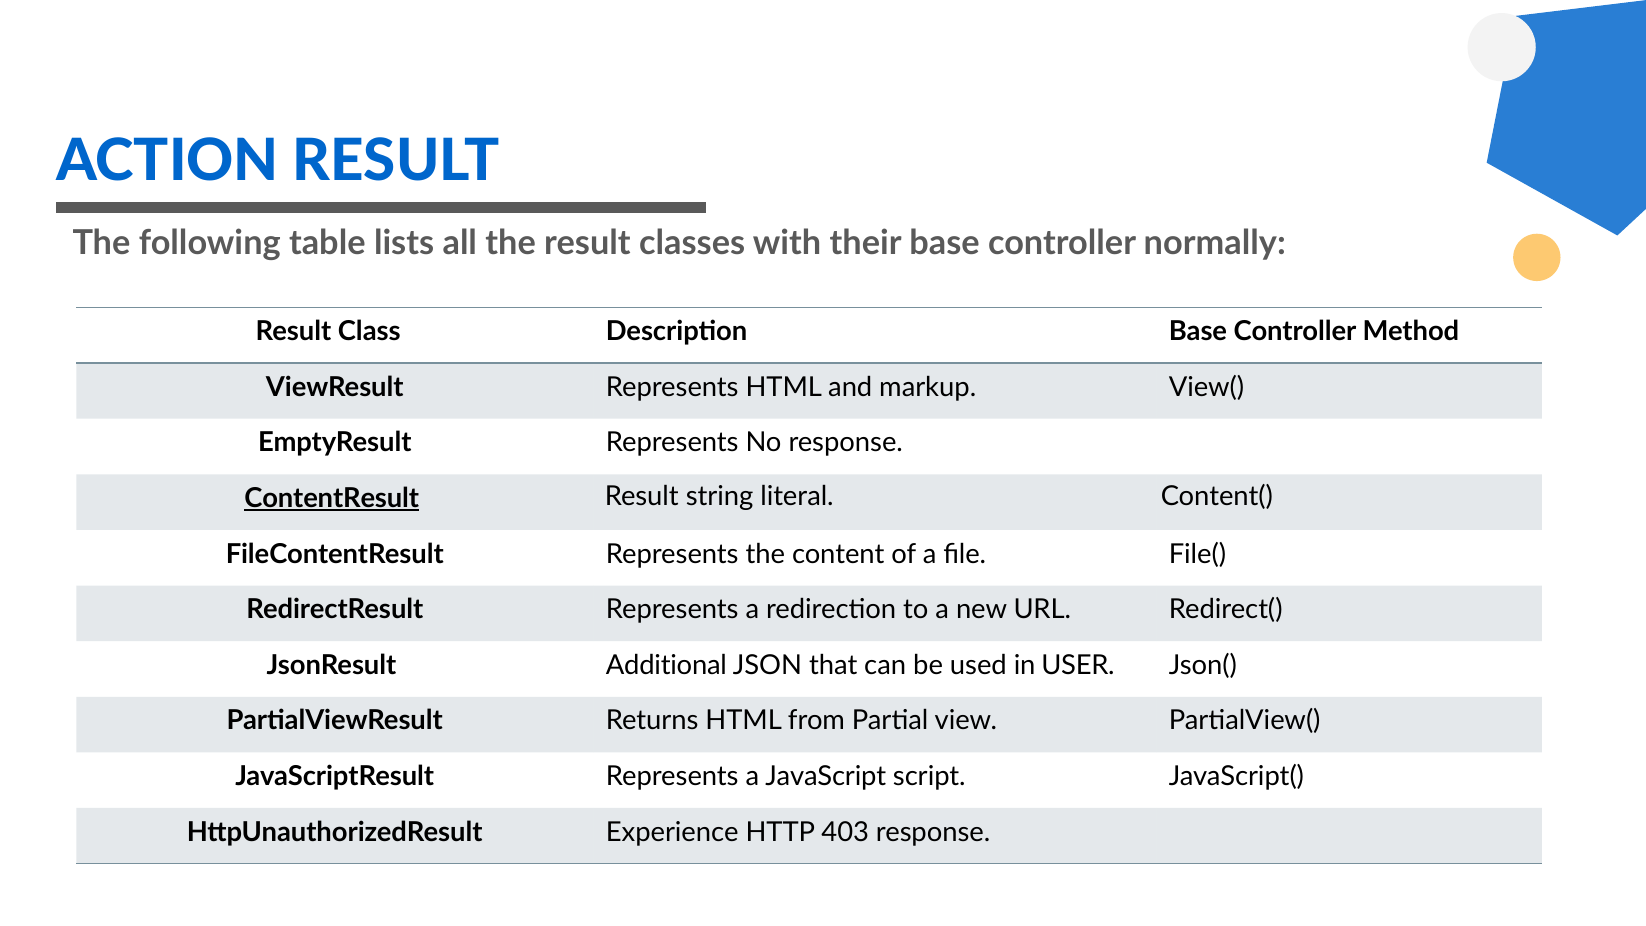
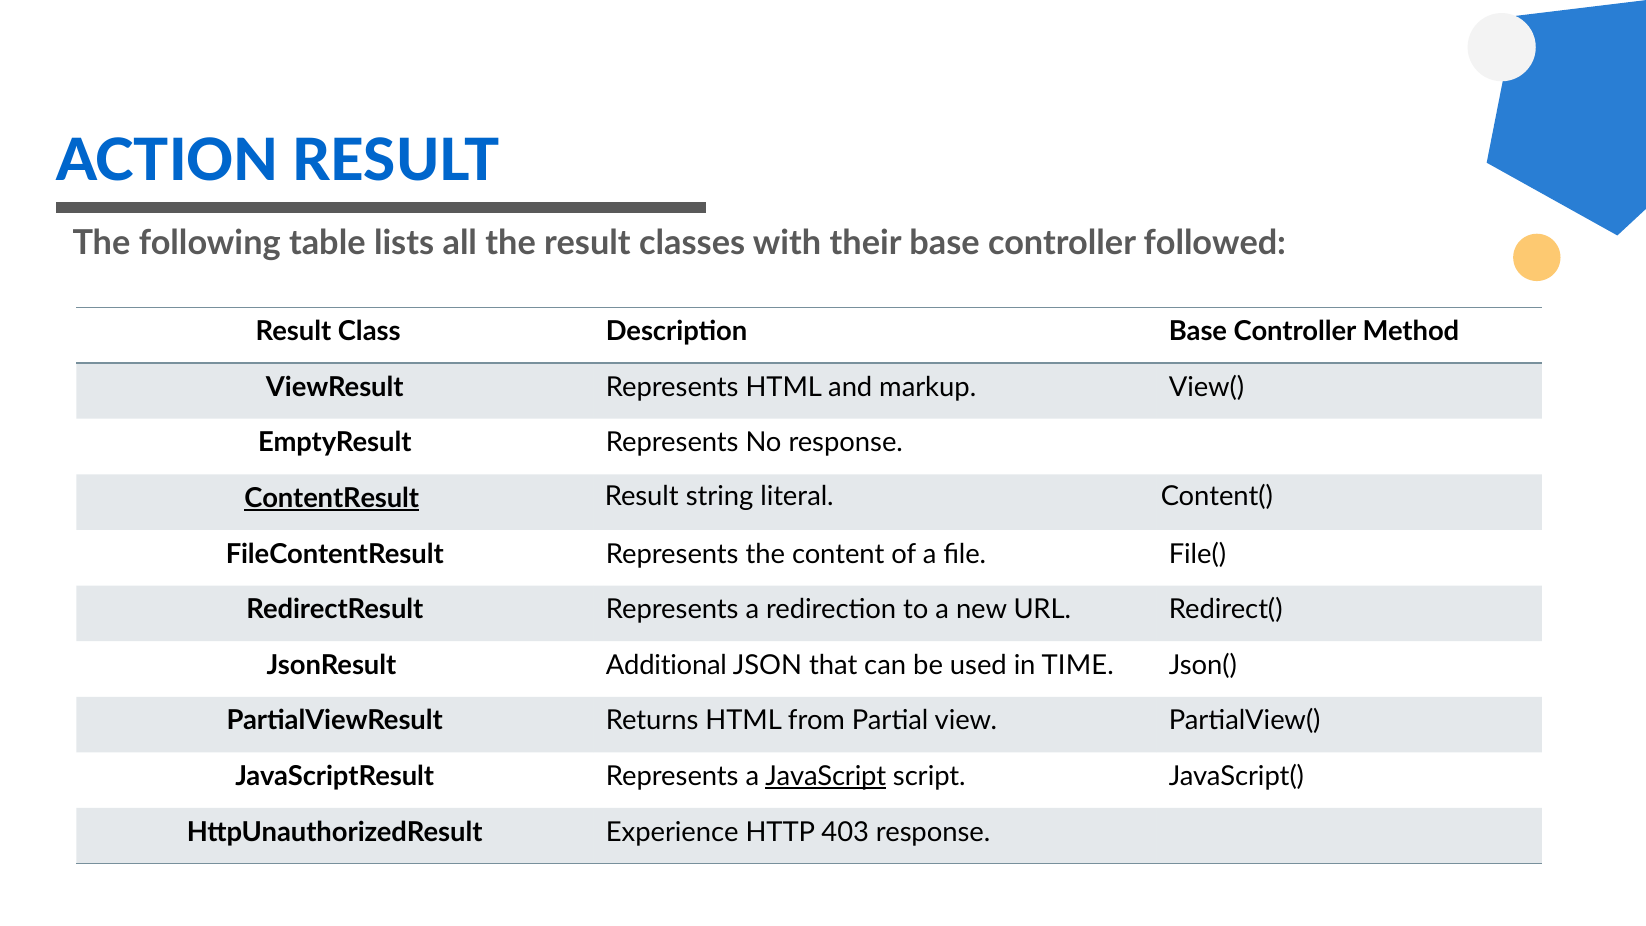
normally: normally -> followed (1215, 243)
USER: USER -> TIME (1078, 665)
JavaScript underline: none -> present (826, 776)
